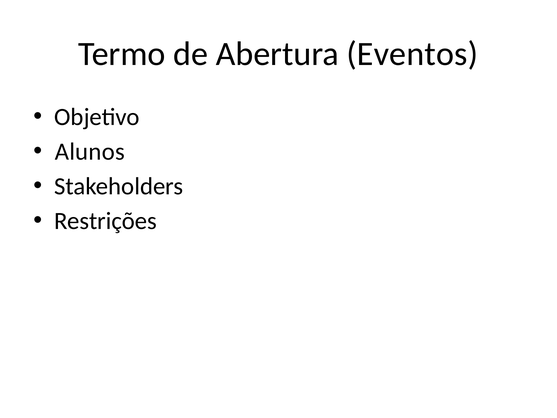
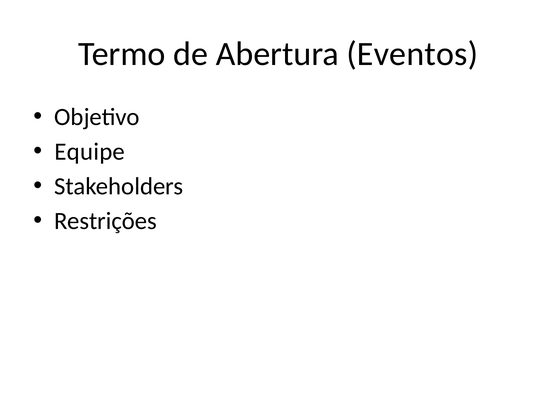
Alunos: Alunos -> Equipe (90, 152)
